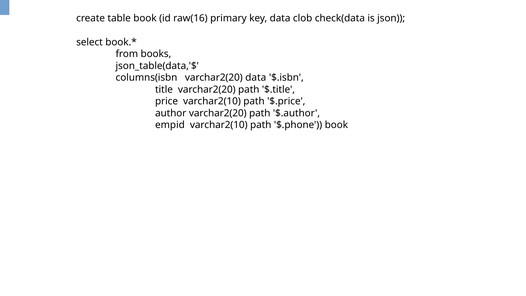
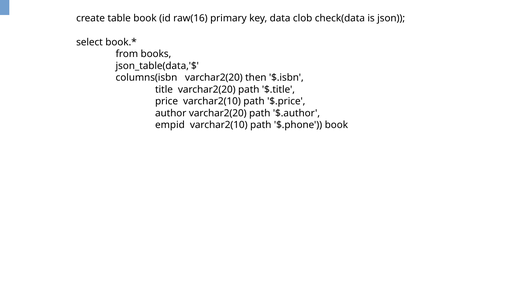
varchar2(20 data: data -> then (256, 78)
